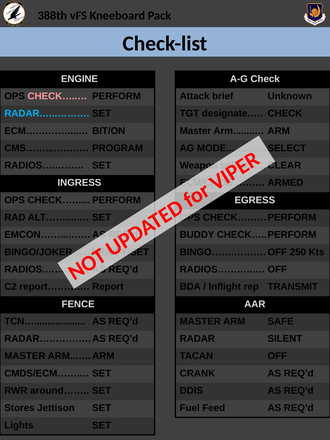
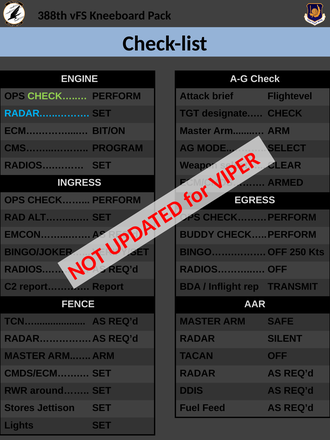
CHECK…..… colour: pink -> light green (57, 96)
Unknown: Unknown -> Flightevel (290, 96)
CRANK: CRANK -> RADAR (198, 373)
